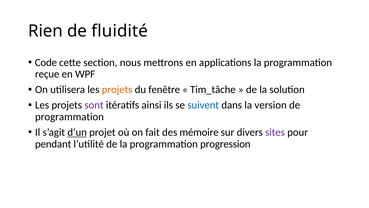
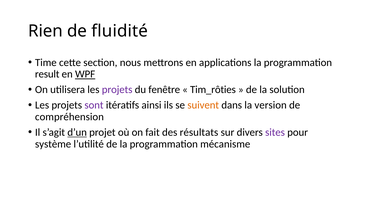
Code: Code -> Time (46, 62)
reçue: reçue -> result (47, 74)
WPF underline: none -> present (85, 74)
projets colour: orange -> purple (117, 89)
Tim_tâche: Tim_tâche -> Tim_rôties (213, 89)
suivent colour: blue -> orange (203, 105)
programmation: programmation -> compréhension (69, 117)
mémoire: mémoire -> résultats (199, 132)
pendant: pendant -> système (53, 144)
progression: progression -> mécanisme (225, 144)
